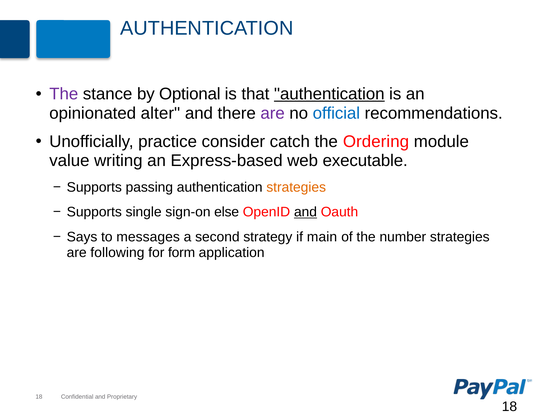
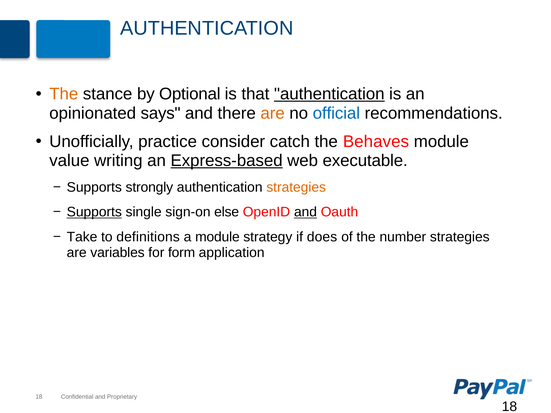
The colour: purple -> orange (64, 94)
alter: alter -> says (161, 113)
are colour: purple -> orange (273, 113)
Ordering: Ordering -> Behaves (376, 142)
Express-based underline: none -> present (227, 161)
passing: passing -> strongly (149, 187)
Supports underline: none -> present (94, 212)
Says: Says -> Take (82, 237)
messages: messages -> definitions (148, 237)
a second: second -> module (217, 237)
main: main -> does (322, 237)
following: following -> variables (118, 253)
